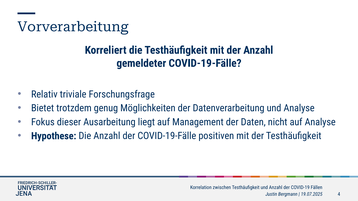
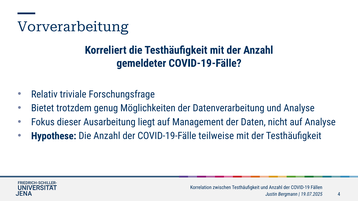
positiven: positiven -> teilweise (216, 136)
